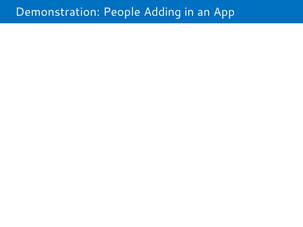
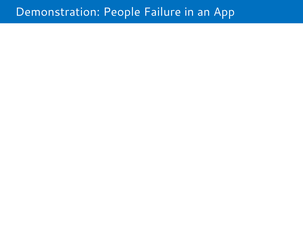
Adding: Adding -> Failure (162, 12)
